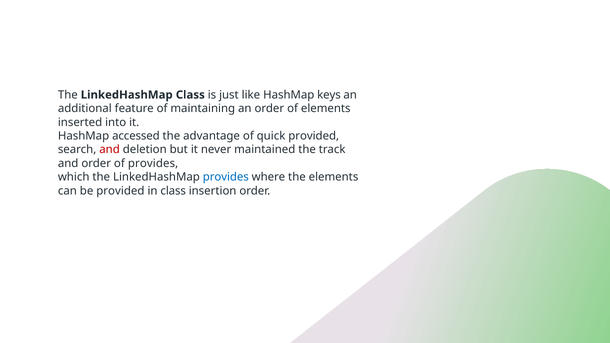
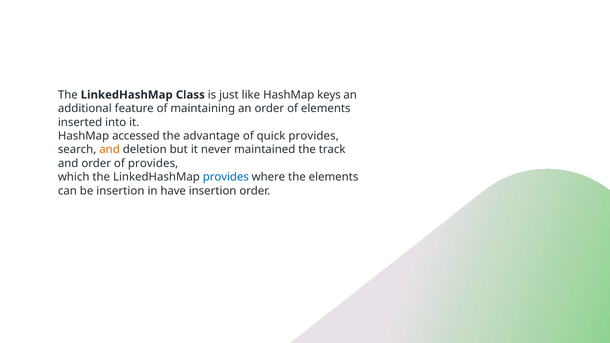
quick provided: provided -> provides (314, 136)
and colour: red -> orange (110, 150)
be provided: provided -> insertion (120, 191)
in class: class -> have (173, 191)
